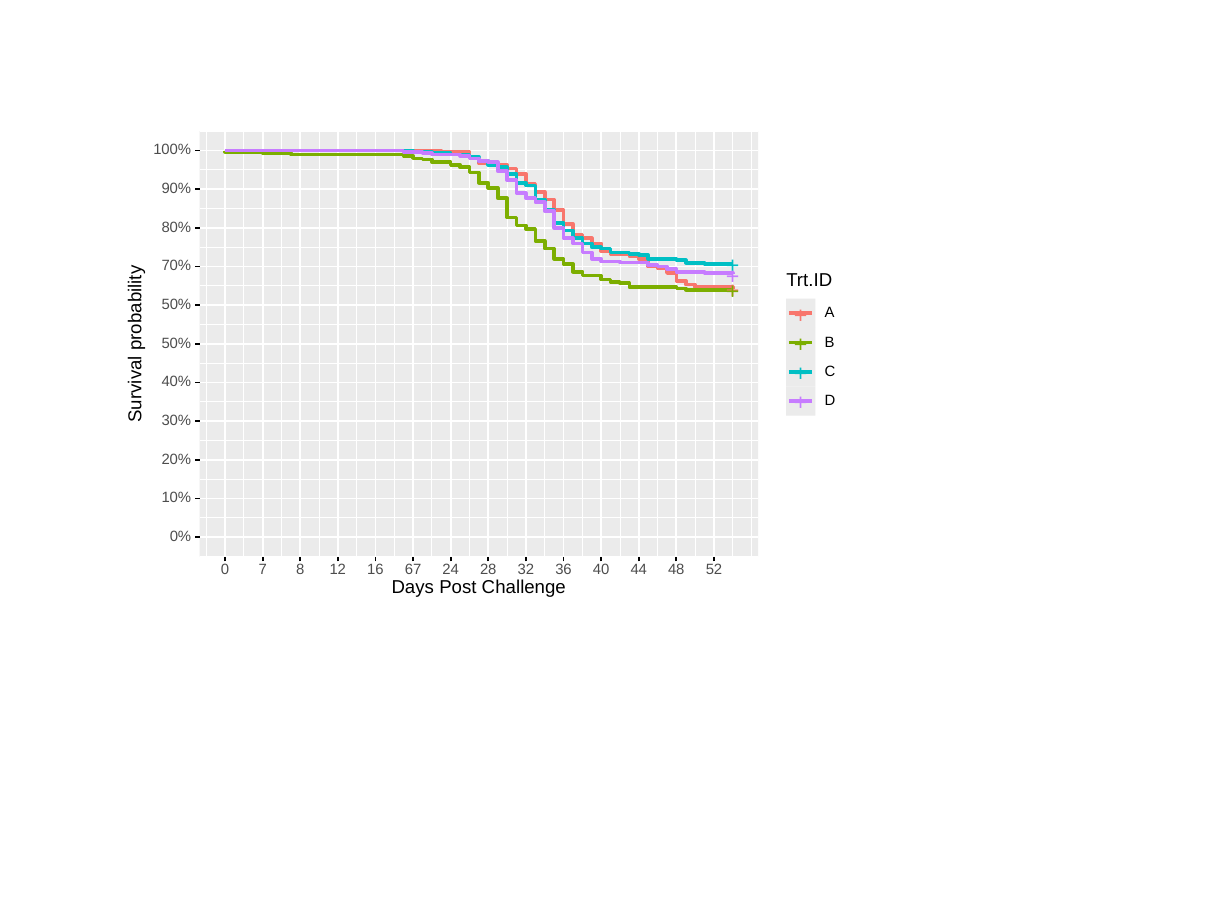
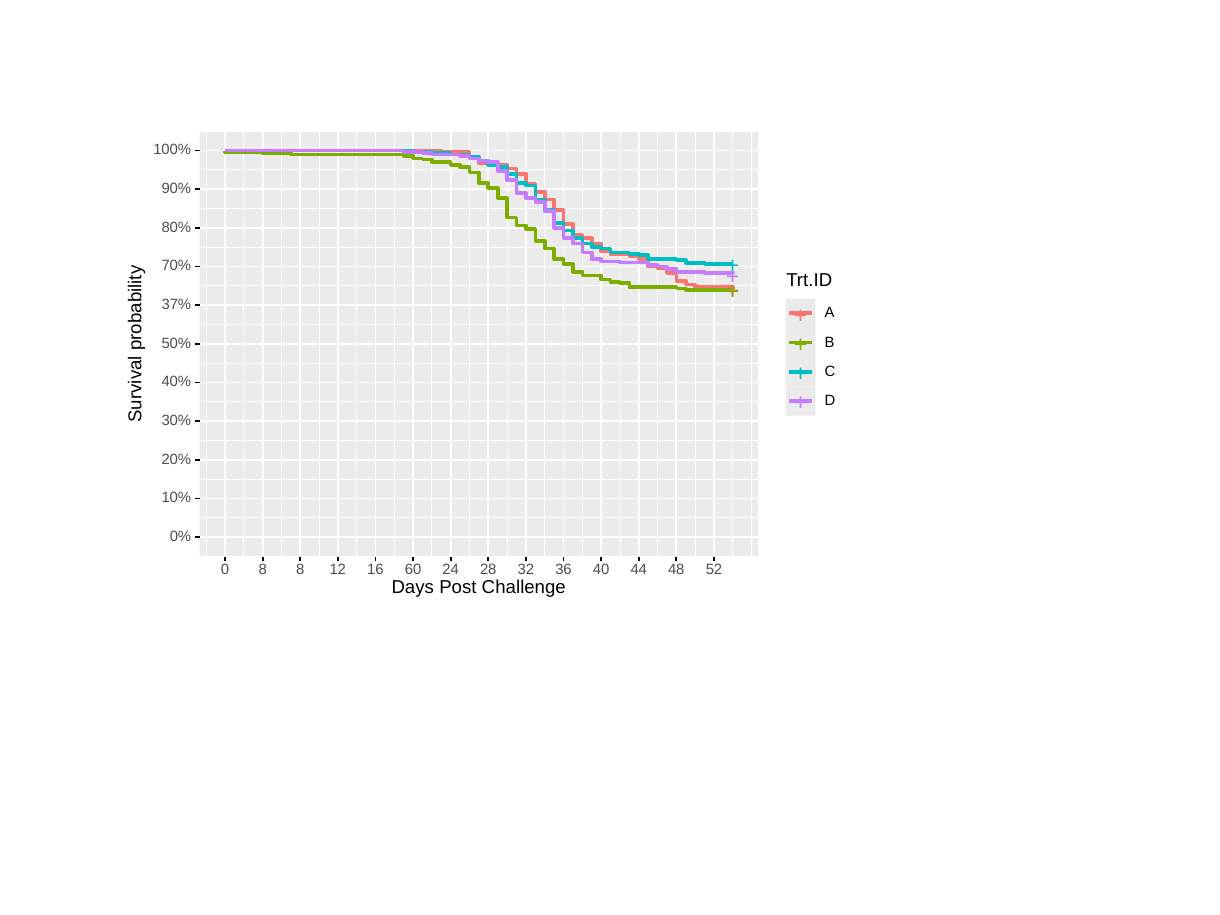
50%: 50% -> 37% (176, 305)
0 7: 7 -> 8 (263, 570)
67: 67 -> 60 (413, 570)
